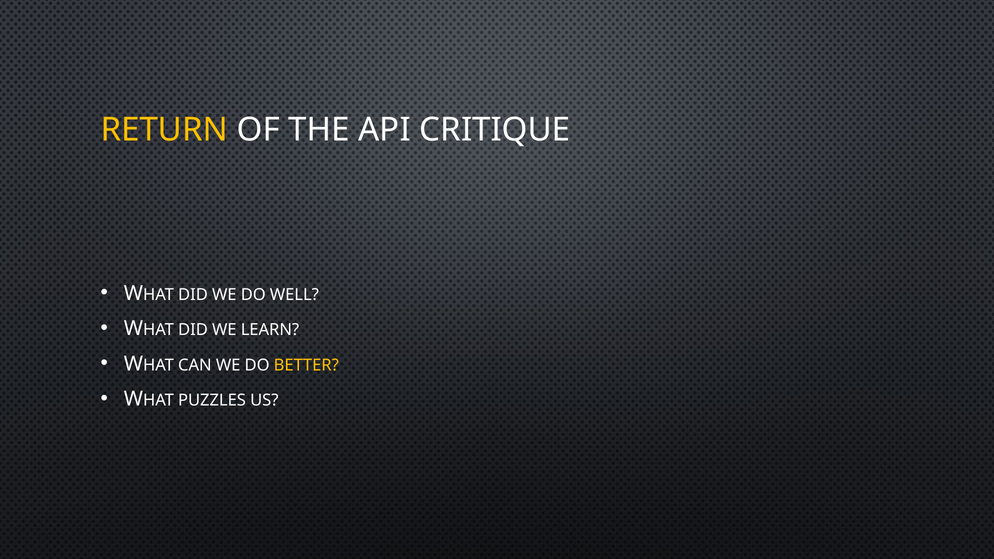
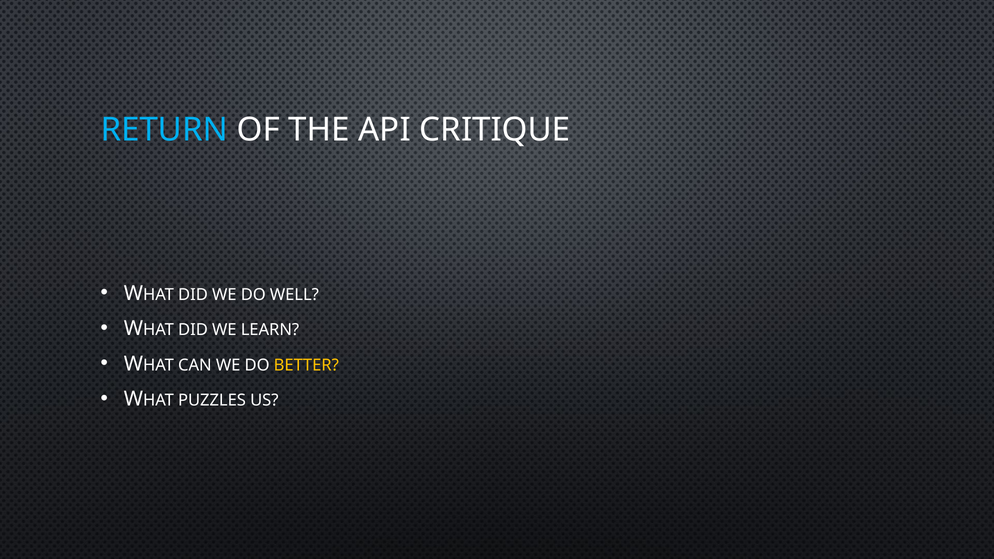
RETURN colour: yellow -> light blue (164, 130)
